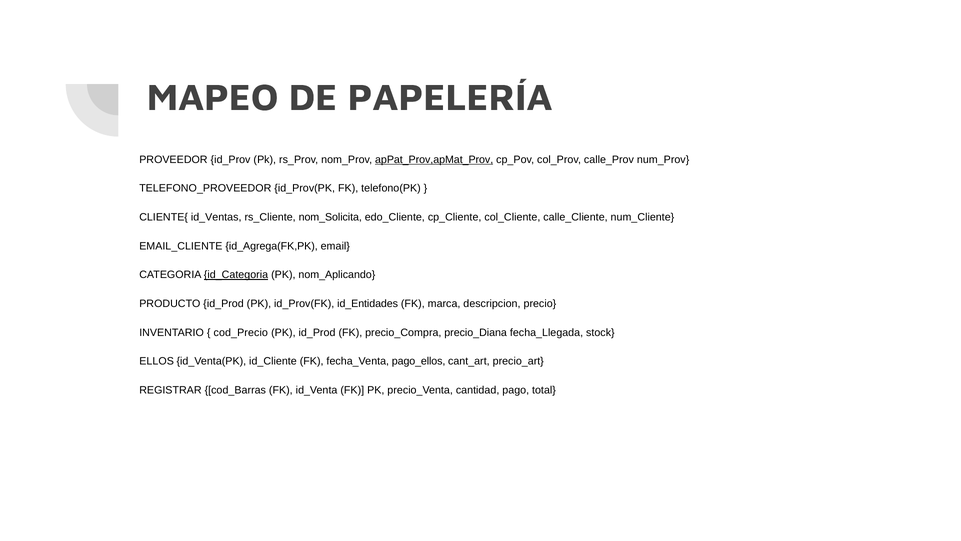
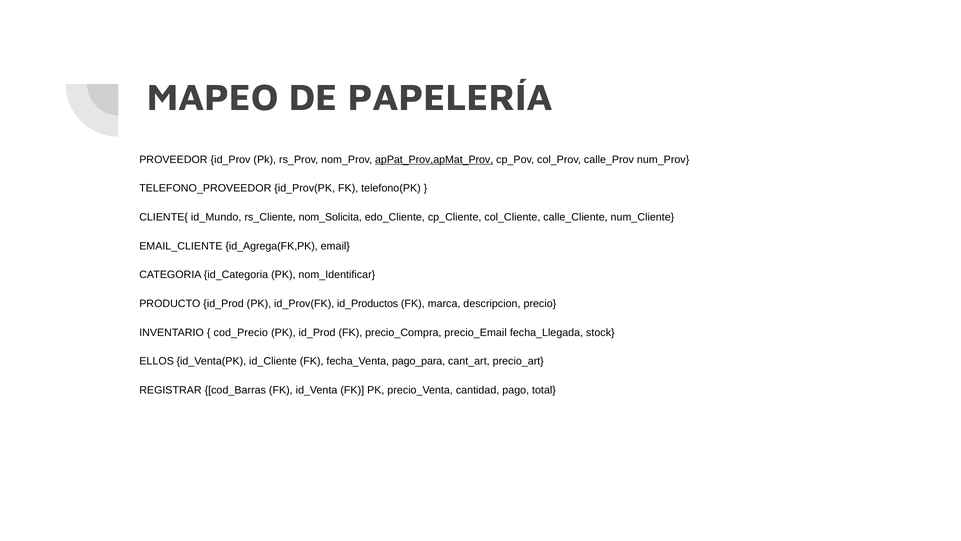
id_Ventas: id_Ventas -> id_Mundo (216, 217)
id_Categoria underline: present -> none (236, 275)
nom_Aplicando: nom_Aplicando -> nom_Identificar (337, 275)
id_Entidades: id_Entidades -> id_Productos (368, 303)
precio_Diana: precio_Diana -> precio_Email (476, 332)
pago_ellos: pago_ellos -> pago_para (419, 361)
